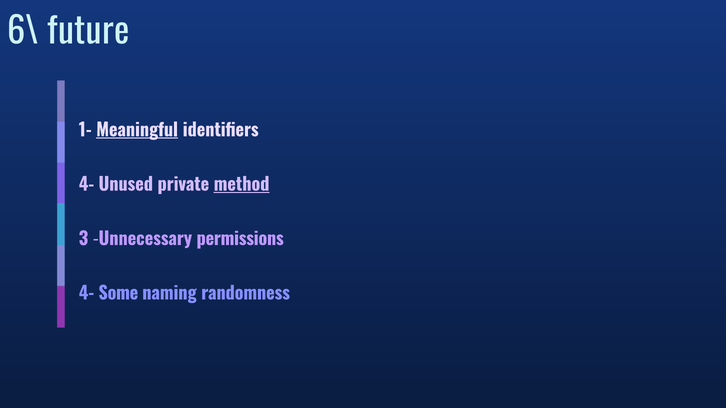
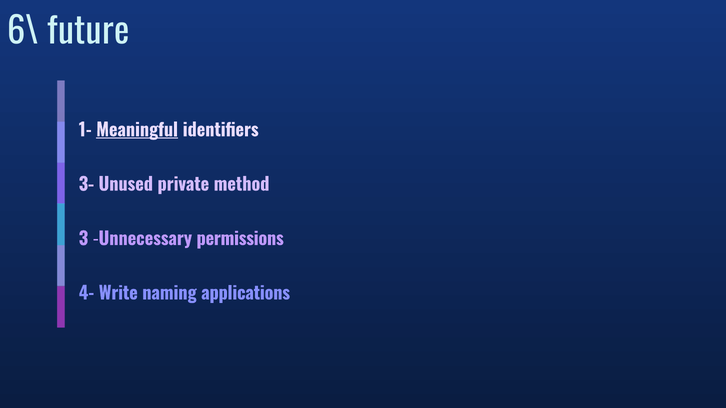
4-: 4- -> 3- (86, 185)
method underline: present -> none (242, 185)
Some: Some -> Write (118, 294)
randomness: randomness -> applications (246, 294)
